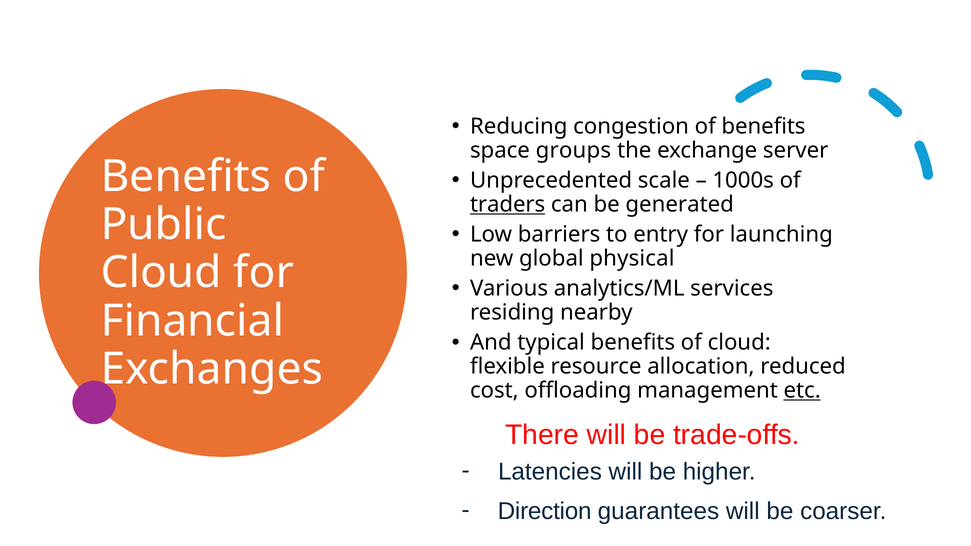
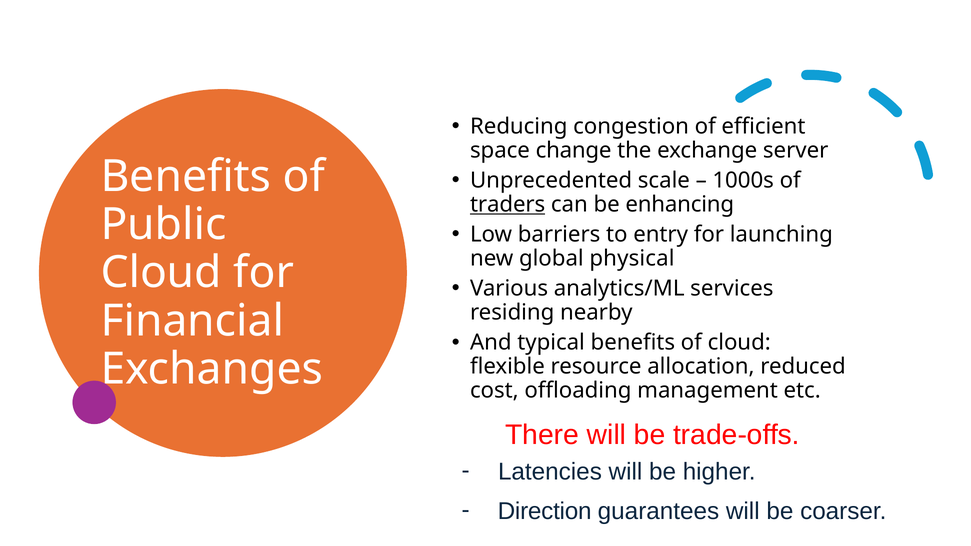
of benefits: benefits -> efficient (763, 126)
groups: groups -> change (574, 150)
generated: generated -> enhancing (680, 204)
etc underline: present -> none (802, 391)
